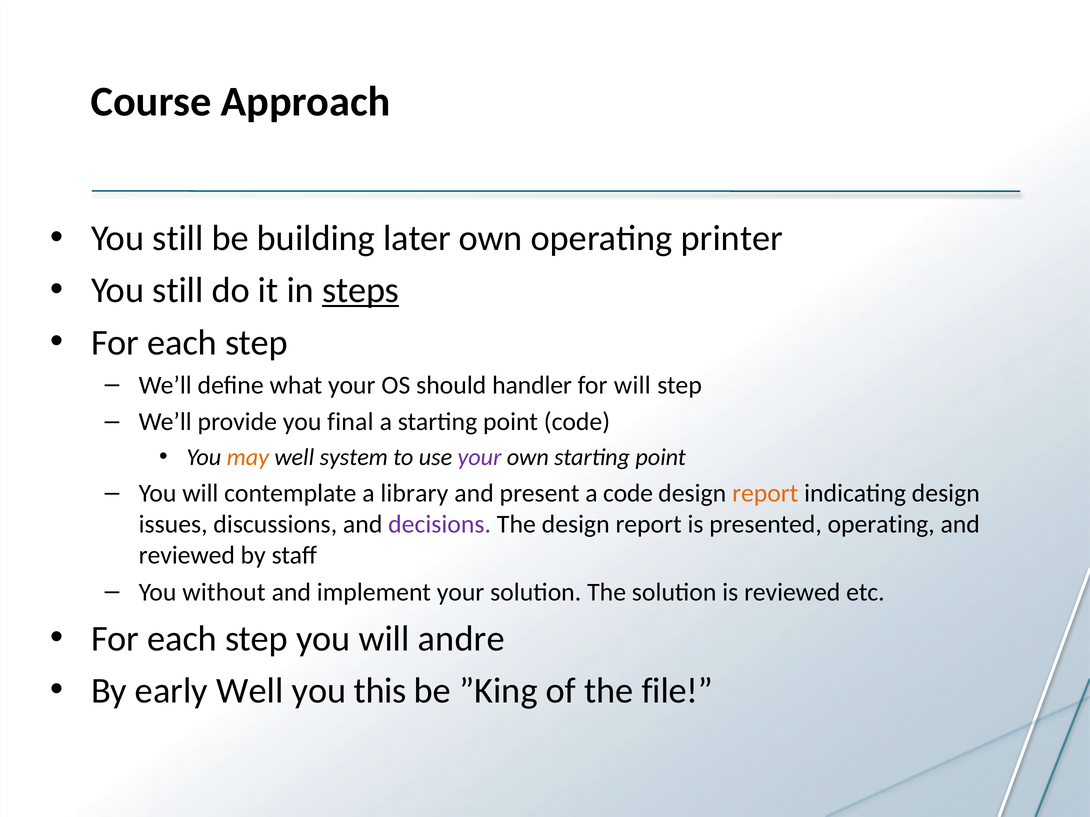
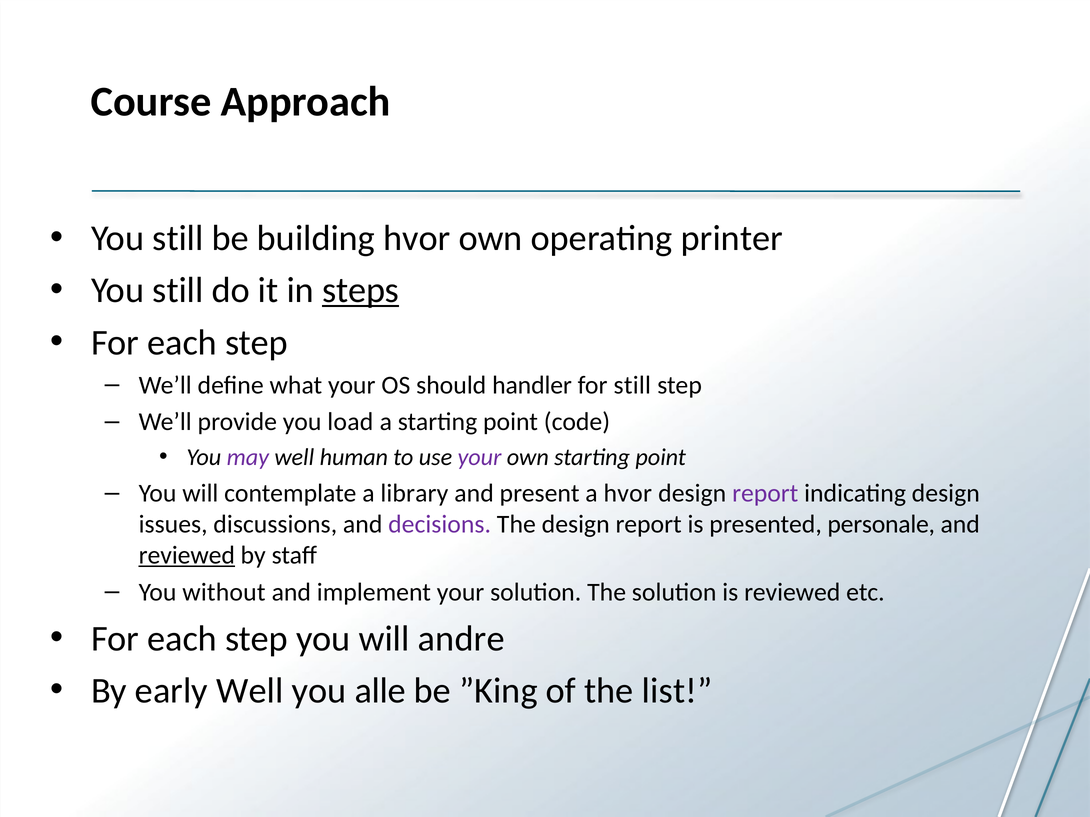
building later: later -> hvor (417, 239)
for will: will -> still (632, 385)
final: final -> load (350, 422)
may colour: orange -> purple (248, 458)
system: system -> human (354, 458)
a code: code -> hvor (628, 494)
report colour: orange -> purple (765, 494)
presented operating: operating -> personale (881, 525)
reviewed underline: none -> present (187, 555)
this: this -> alle (380, 691)
file: file -> list (677, 691)
